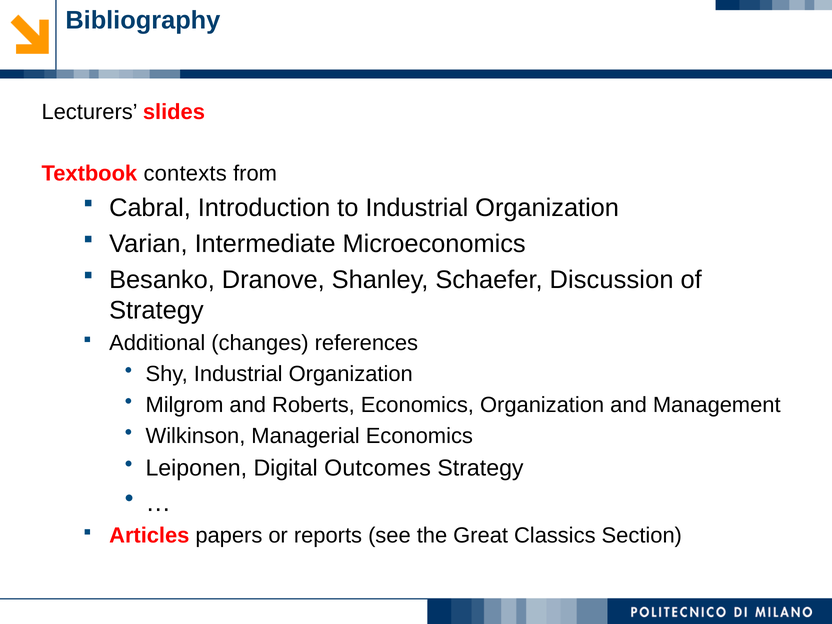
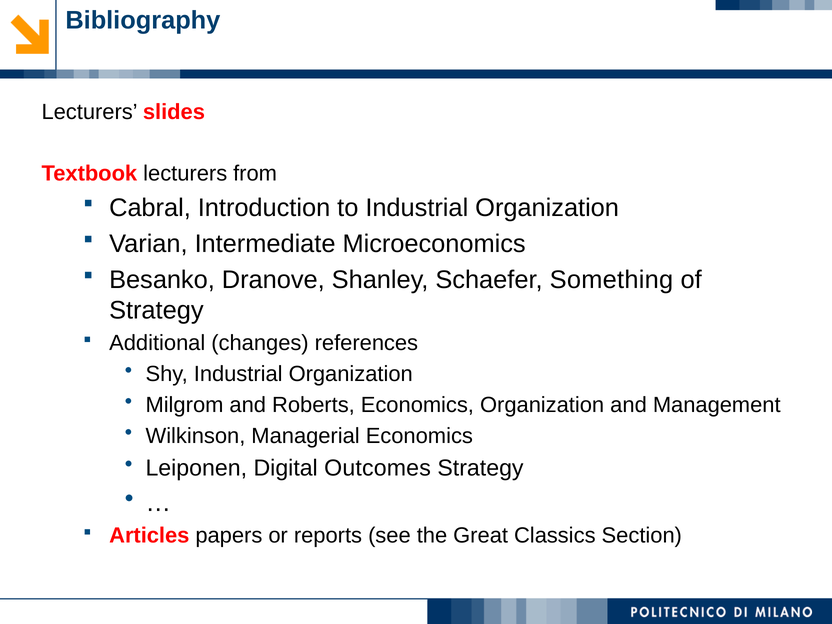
Textbook contexts: contexts -> lecturers (185, 174)
Discussion: Discussion -> Something (611, 280)
